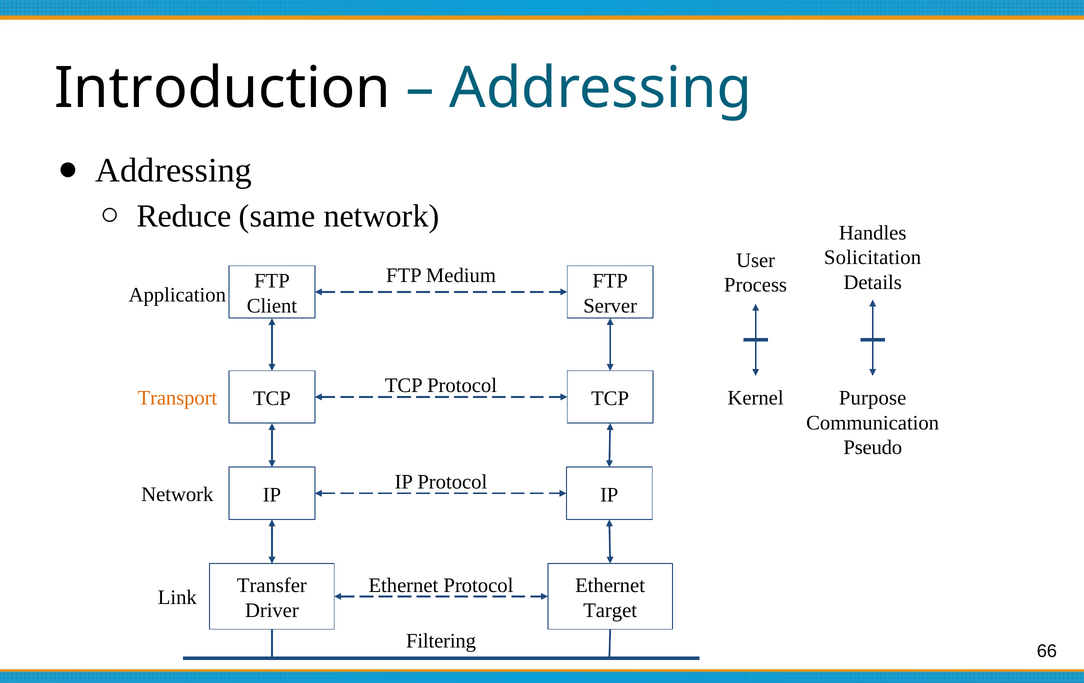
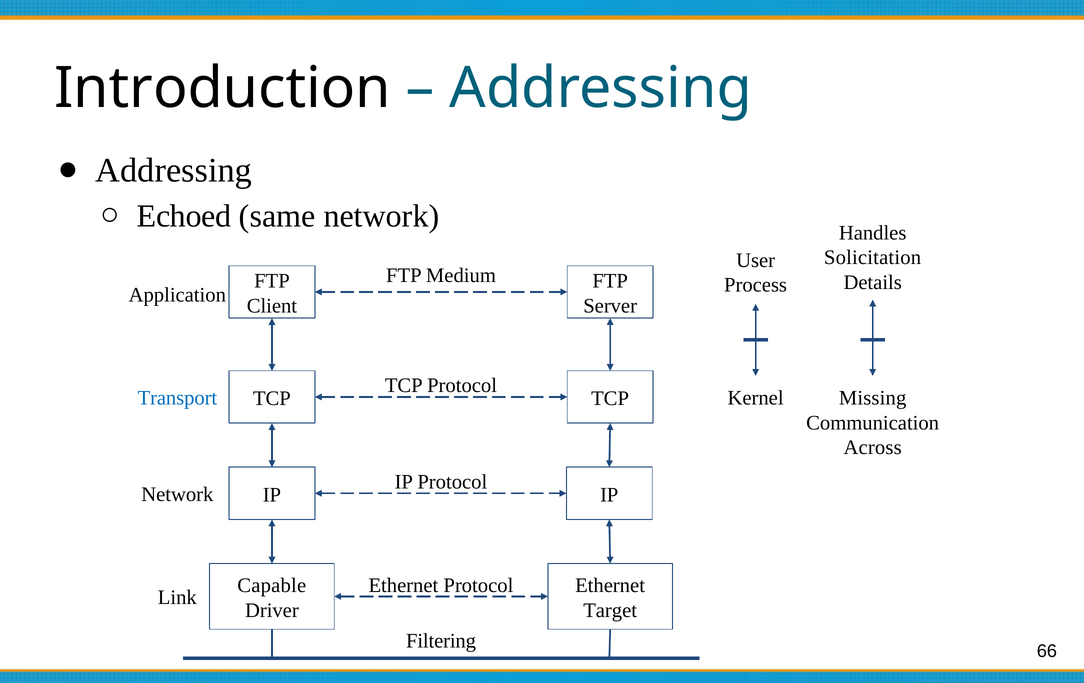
Reduce: Reduce -> Echoed (184, 216)
Purpose: Purpose -> Missing (873, 398)
Transport colour: orange -> blue (177, 398)
Pseudo: Pseudo -> Across (873, 447)
Transfer: Transfer -> Capable (272, 585)
